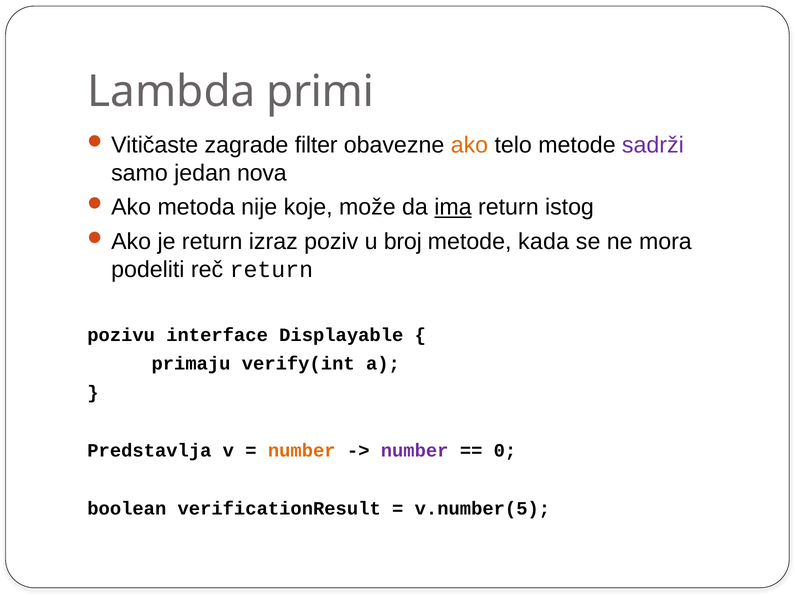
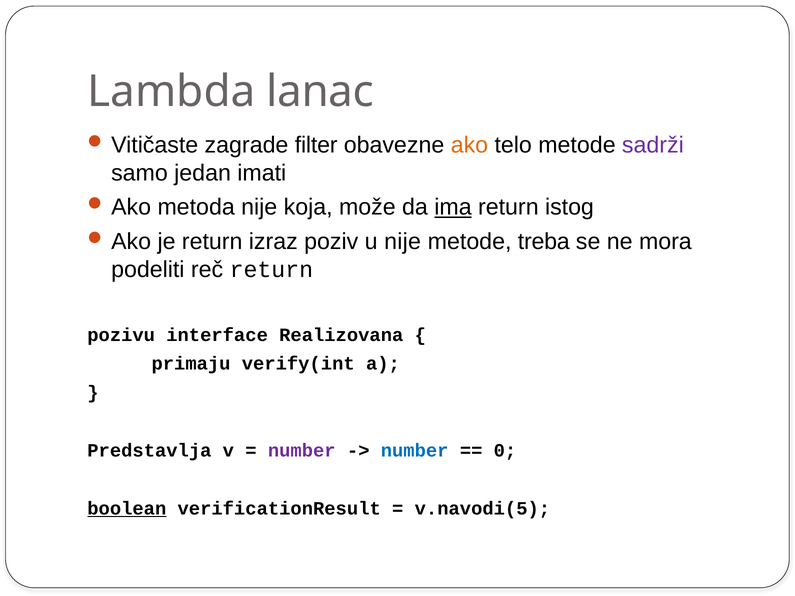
primi: primi -> lanac (320, 92)
nova: nova -> imati (262, 173)
koje: koje -> koja (308, 207)
u broj: broj -> nije (403, 242)
kada: kada -> treba (544, 242)
Displayable: Displayable -> Realizovana (341, 335)
number colour: orange -> purple (302, 451)
number colour: purple -> blue (415, 451)
boolean underline: none -> present (127, 509)
v.number(5: v.number(5 -> v.navodi(5 (482, 509)
